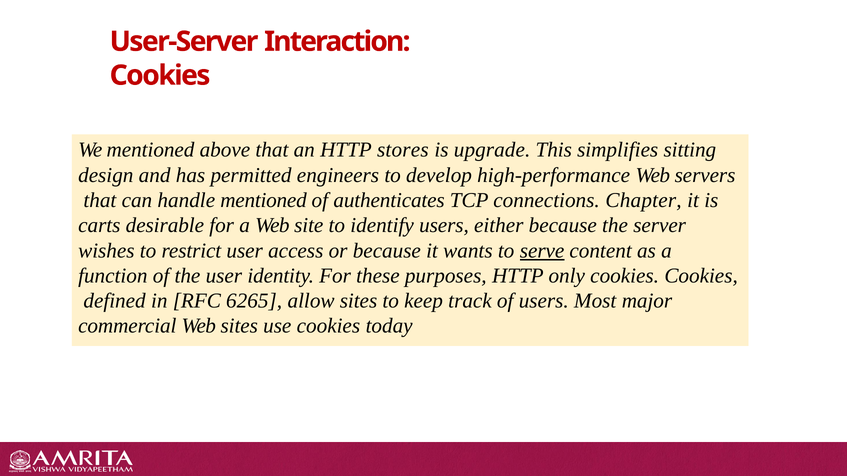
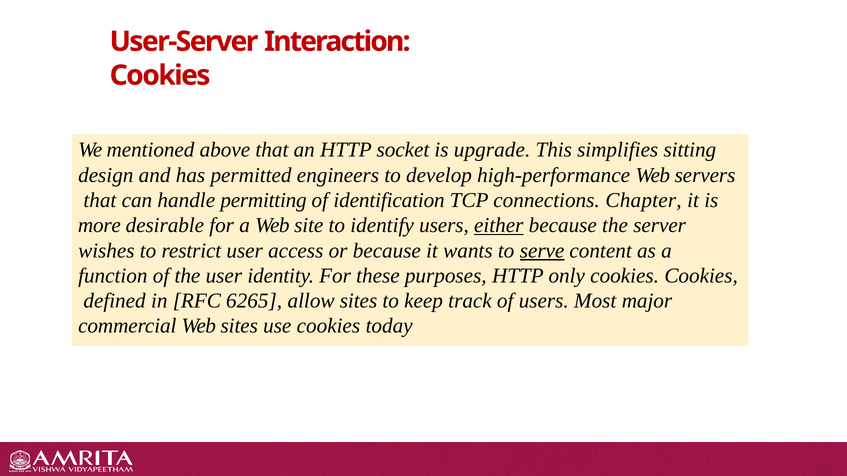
stores: stores -> socket (403, 150)
handle mentioned: mentioned -> permitting (264, 200)
authenticates: authenticates -> identification (389, 200)
carts: carts -> more (99, 226)
either underline: none -> present (499, 226)
